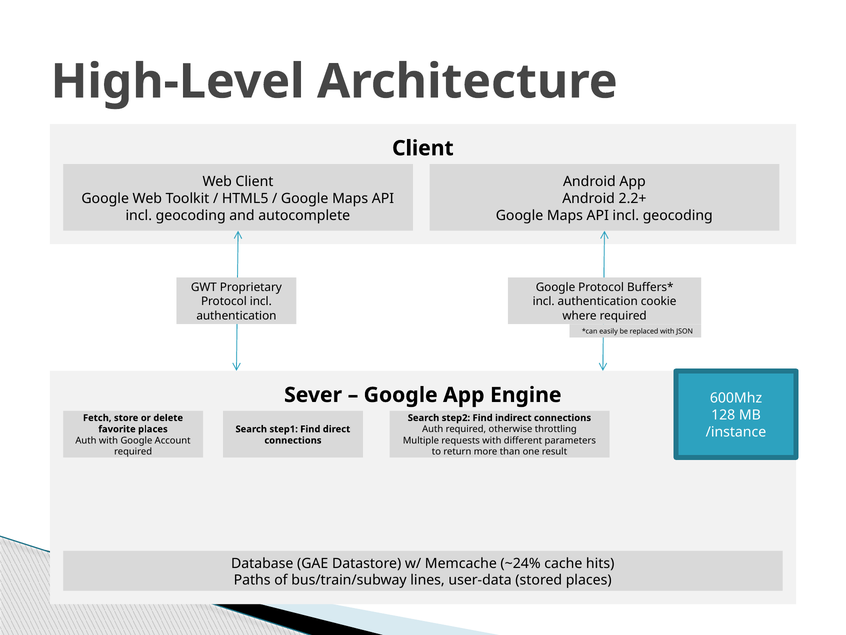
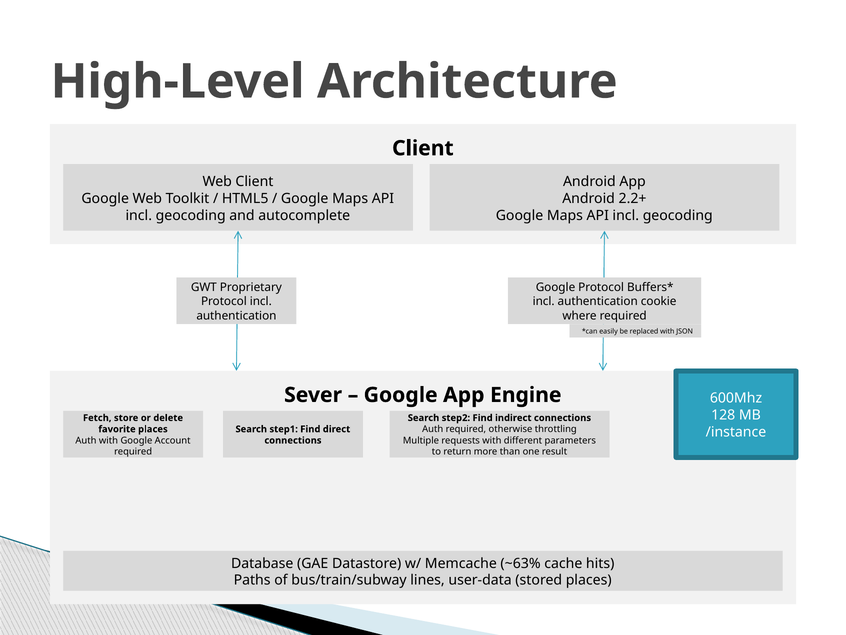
~24%: ~24% -> ~63% (521, 563)
